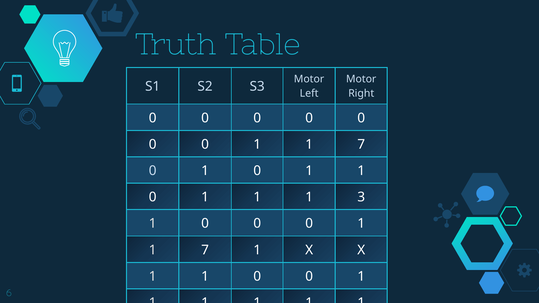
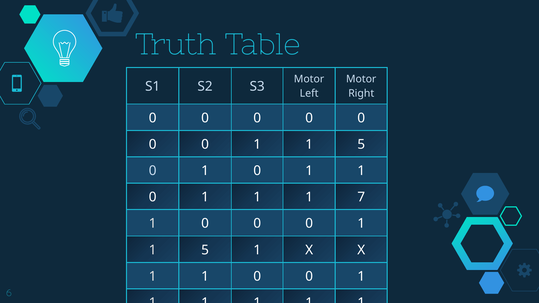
7: 7 -> 5 (361, 144)
3: 3 -> 7 (361, 197)
7: 7 -> 5 (205, 250)
